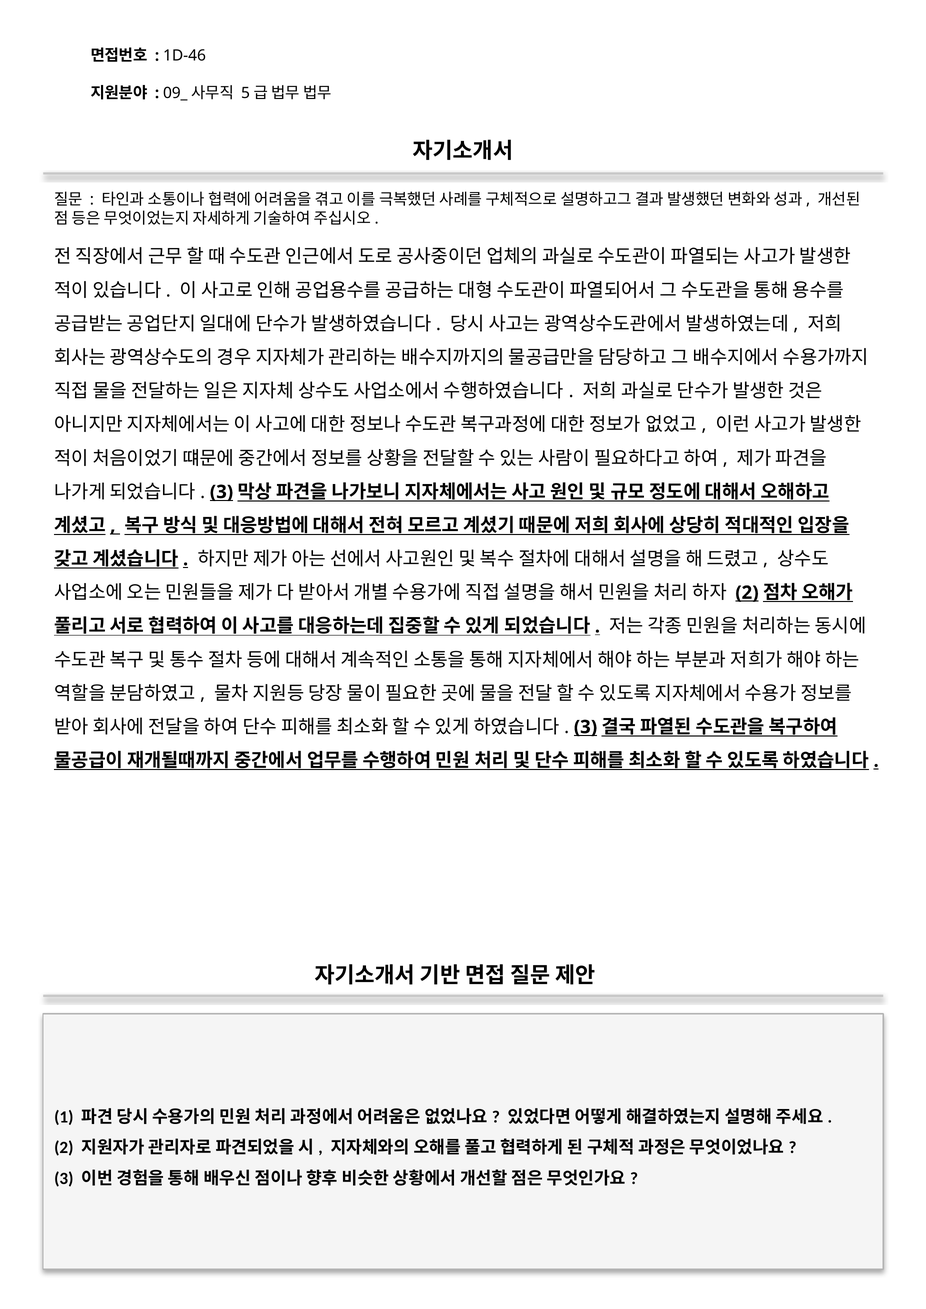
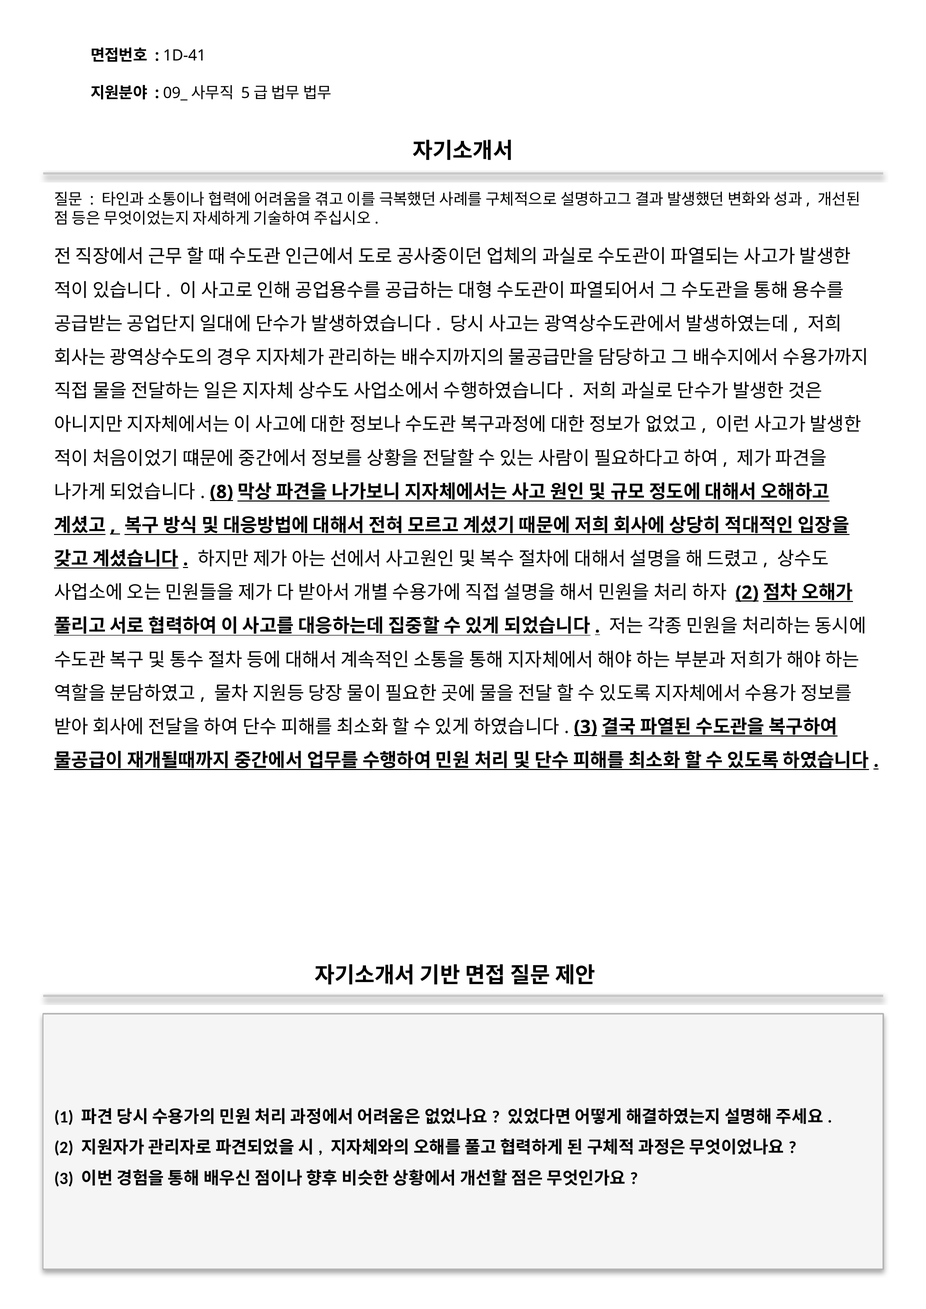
1D-46: 1D-46 -> 1D-41 (184, 56)
3: 3 -> 8 (222, 492)
